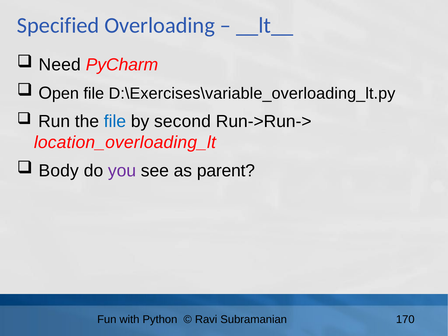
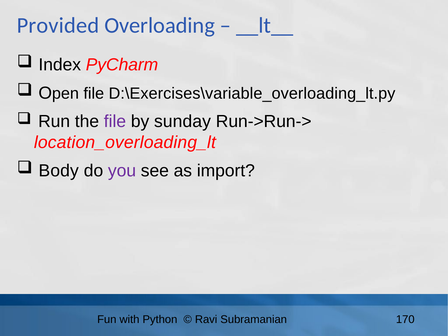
Specified: Specified -> Provided (58, 25)
Need: Need -> Index (60, 65)
file colour: blue -> purple (115, 121)
second: second -> sunday (182, 121)
parent: parent -> import (226, 171)
